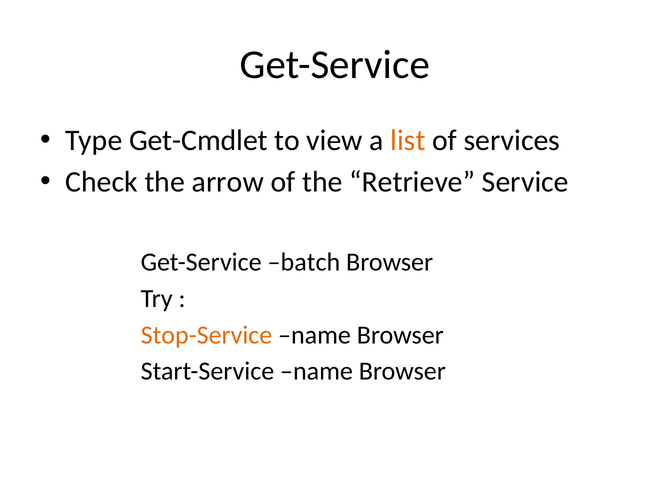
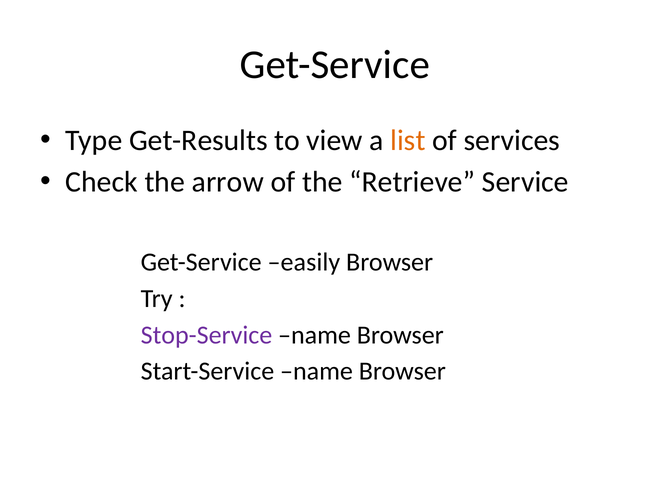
Get-Cmdlet: Get-Cmdlet -> Get-Results (198, 141)
batch: batch -> easily (304, 262)
Stop-Service colour: orange -> purple (206, 335)
